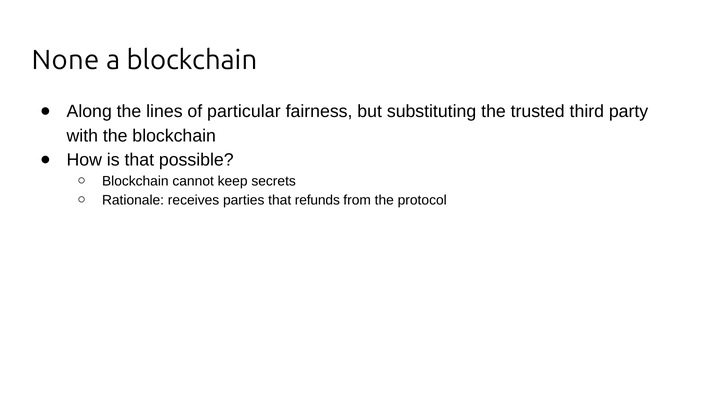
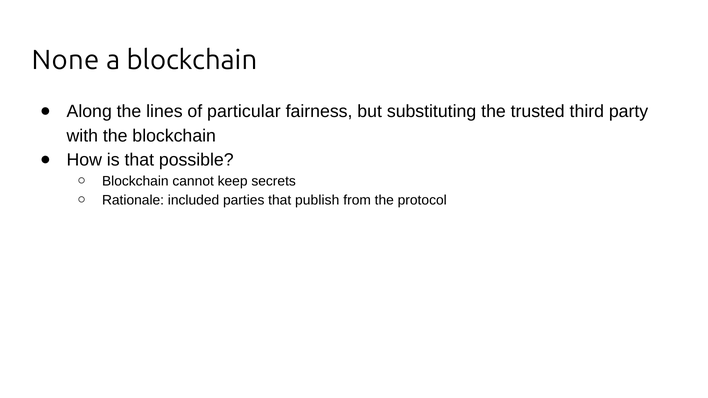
receives: receives -> included (194, 200)
refunds: refunds -> publish (317, 200)
